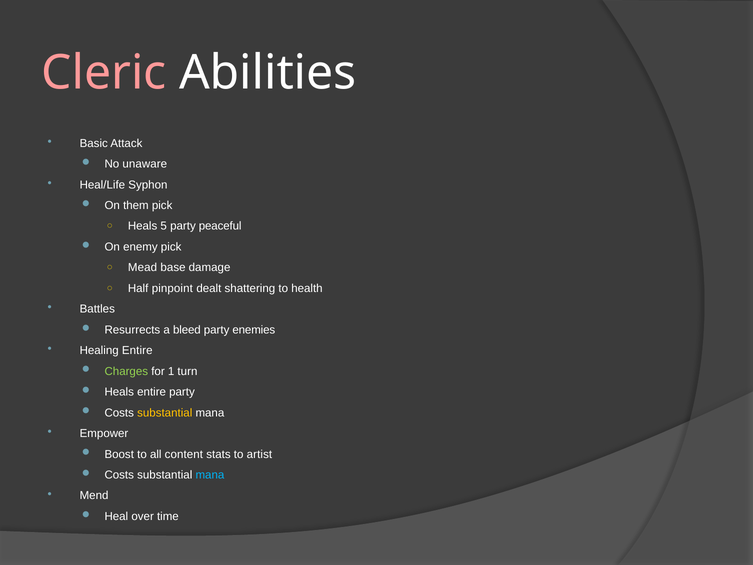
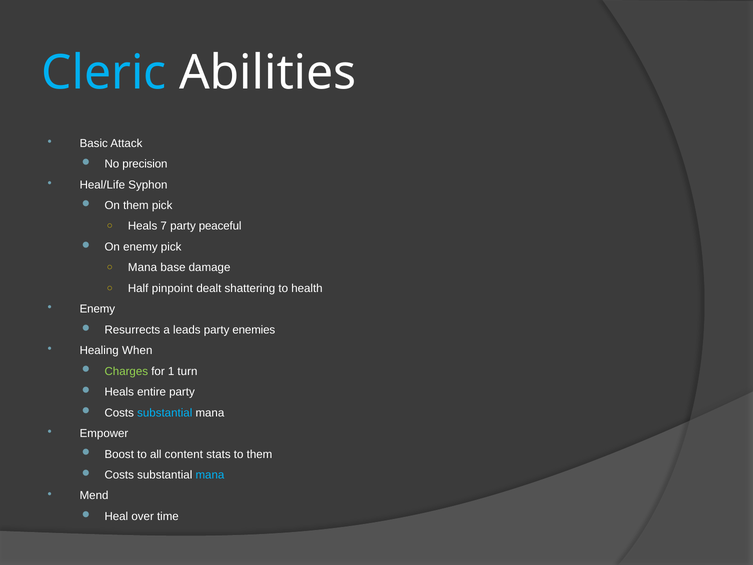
Cleric colour: pink -> light blue (104, 73)
unaware: unaware -> precision (145, 164)
5: 5 -> 7 (164, 226)
Mead: Mead -> Mana (143, 268)
Battles: Battles -> Enemy (97, 309)
bleed: bleed -> leads (187, 330)
Healing Entire: Entire -> When (137, 350)
substantial colour: yellow -> light blue (165, 413)
to artist: artist -> them (260, 454)
